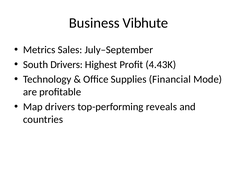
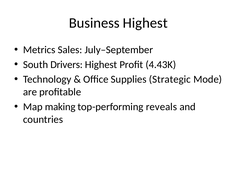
Business Vibhute: Vibhute -> Highest (145, 23)
Financial: Financial -> Strategic (170, 79)
Map drivers: drivers -> making (60, 107)
